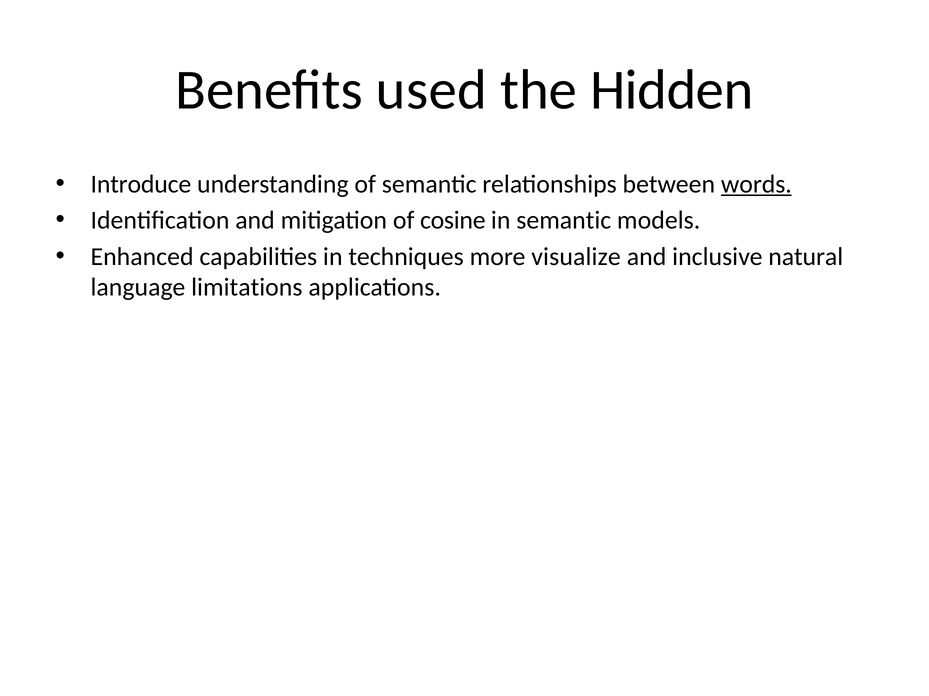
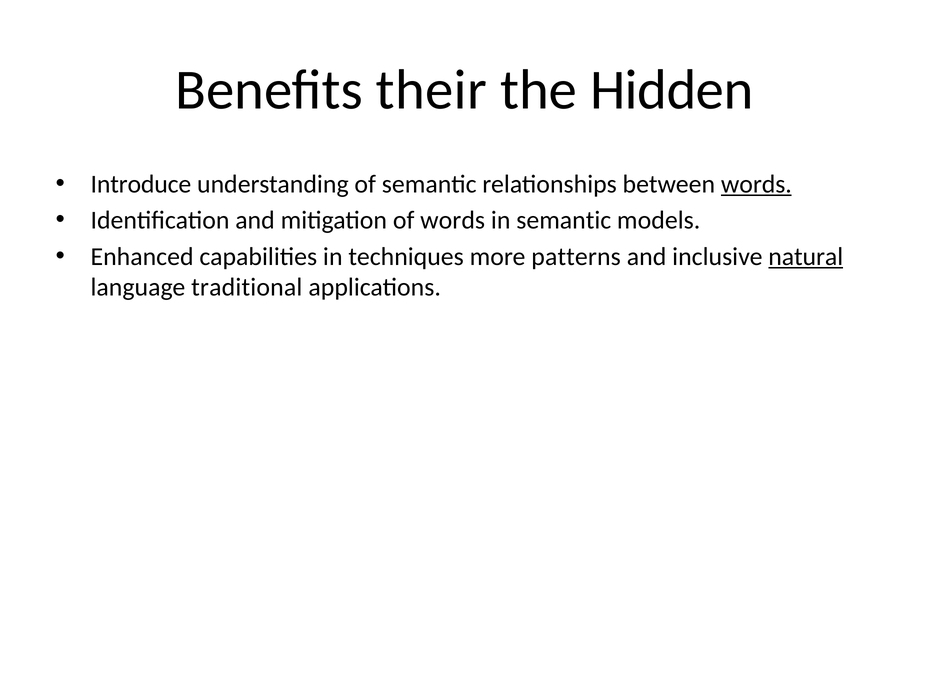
used: used -> their (431, 90)
of cosine: cosine -> words (453, 221)
visualize: visualize -> patterns (576, 257)
natural underline: none -> present (806, 257)
limitations: limitations -> traditional (247, 288)
